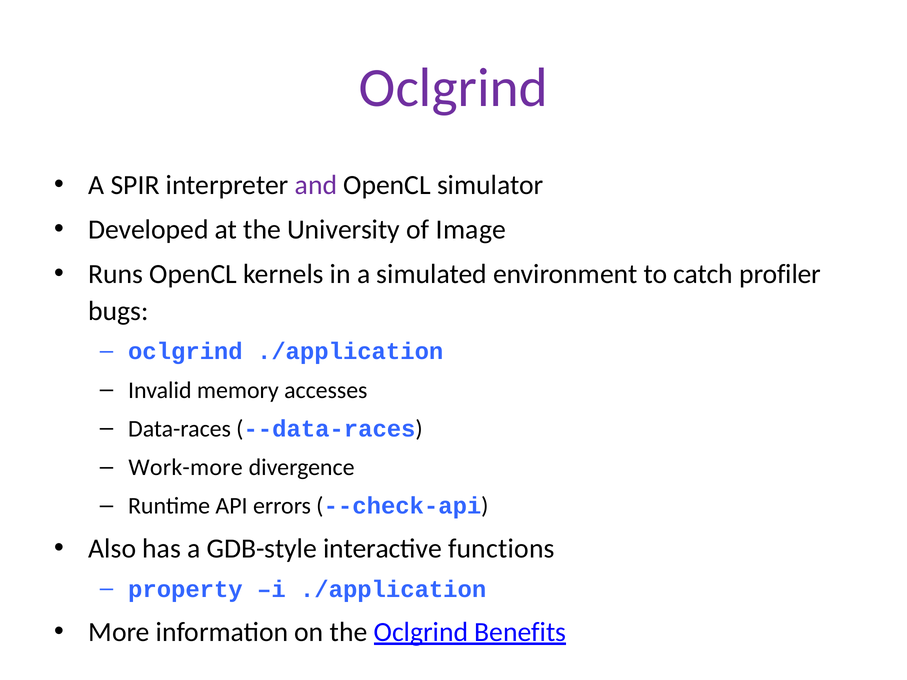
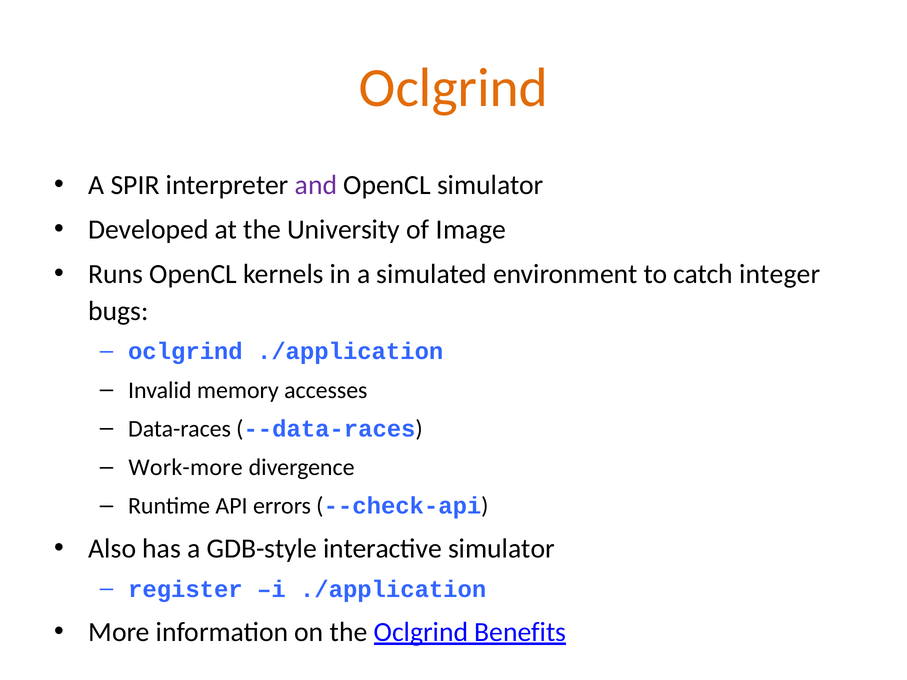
Oclgrind colour: purple -> orange (453, 88)
profiler: profiler -> integer (780, 274)
interactive functions: functions -> simulator (501, 549)
property: property -> register (185, 589)
